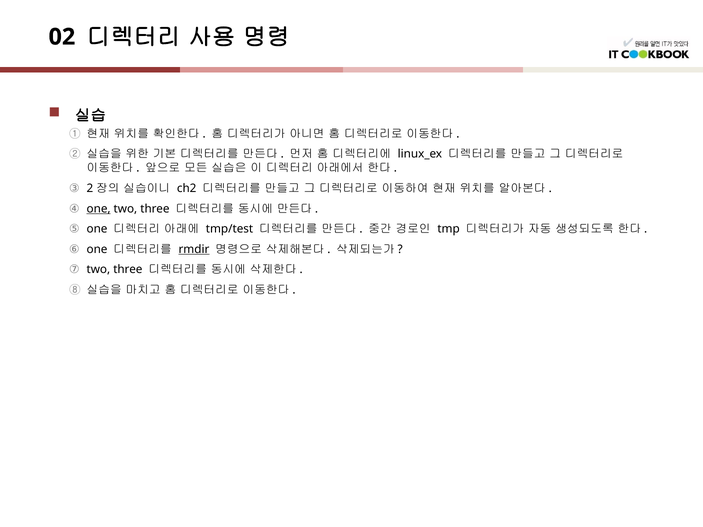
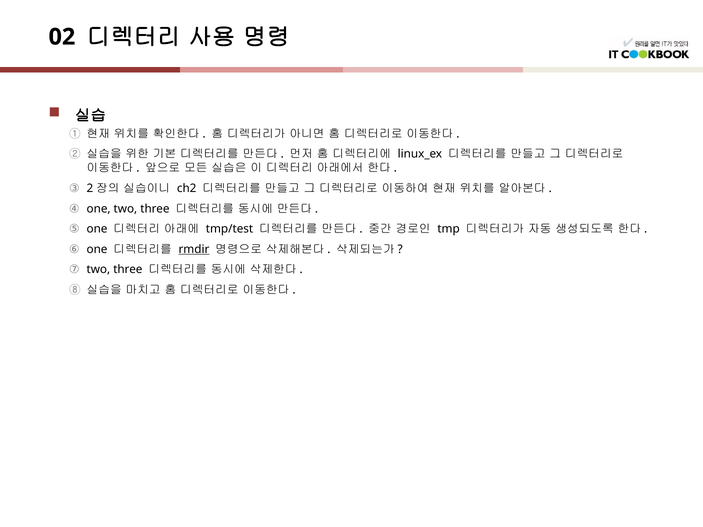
one underline: present -> none (99, 209)
